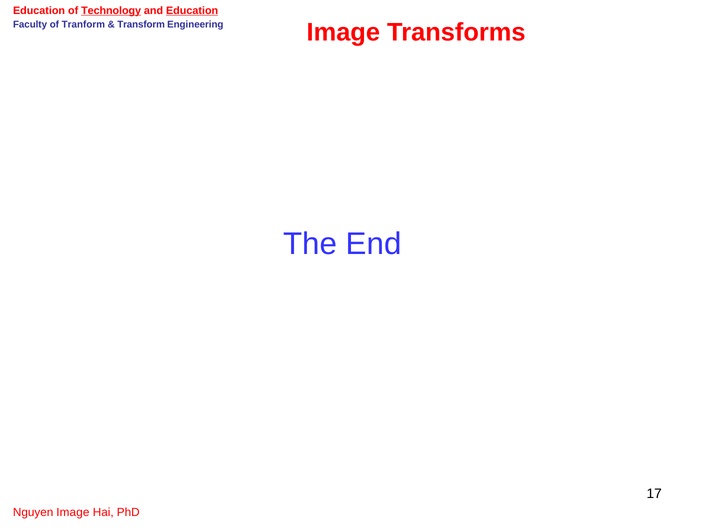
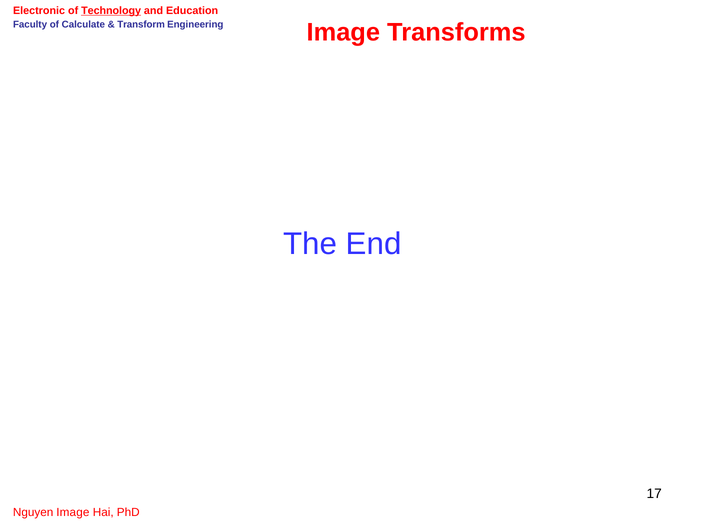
Education: Education -> Electronic (39, 11)
Education underline: present -> none (192, 11)
Tranform: Tranform -> Calculate (83, 25)
